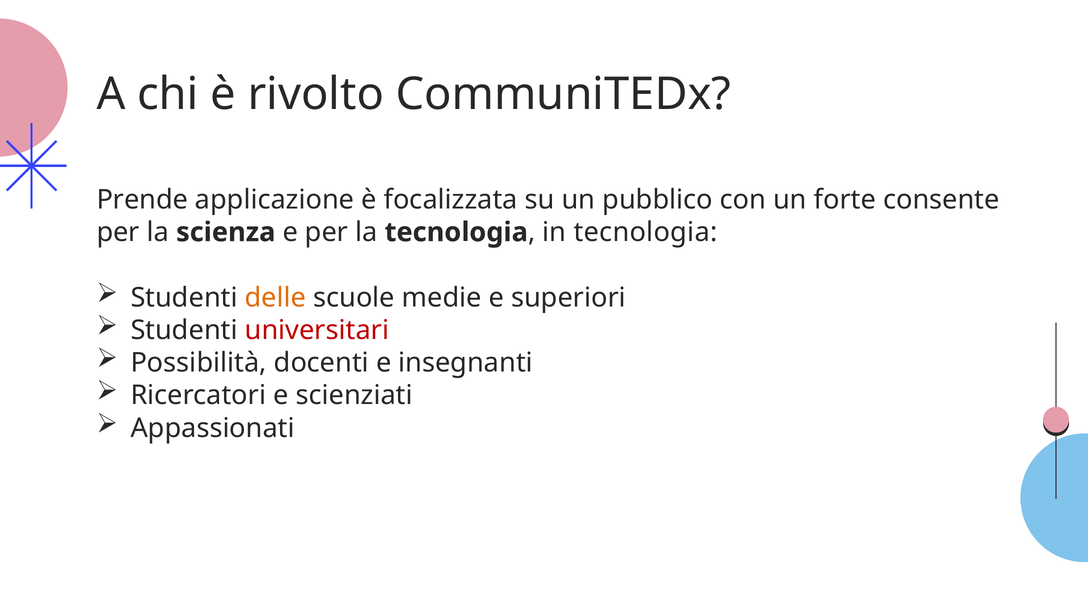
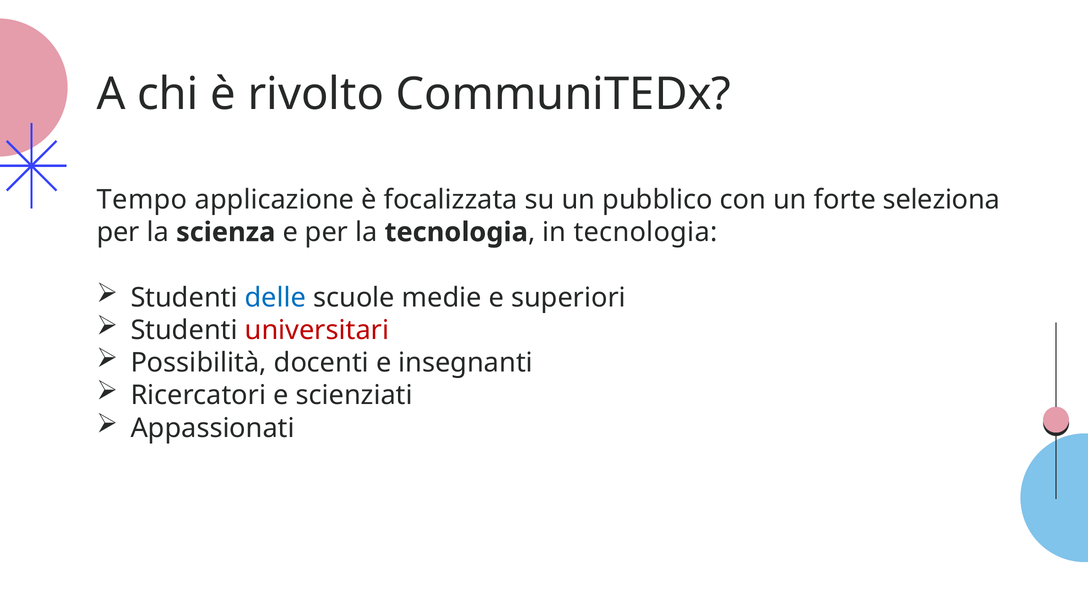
Prende: Prende -> Tempo (142, 200)
consente: consente -> seleziona (941, 200)
delle colour: orange -> blue (275, 298)
